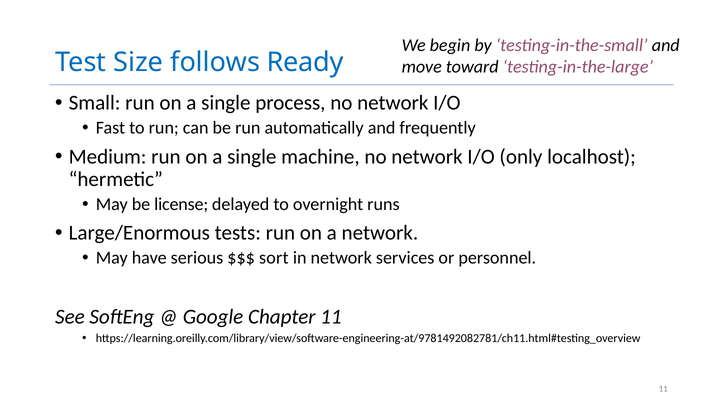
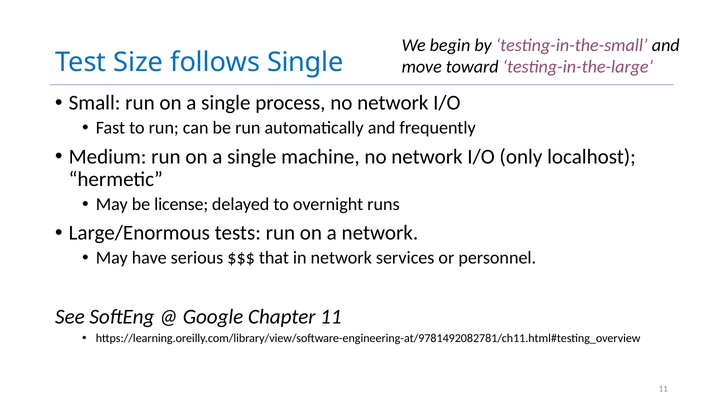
follows Ready: Ready -> Single (305, 62)
sort: sort -> that (274, 258)
